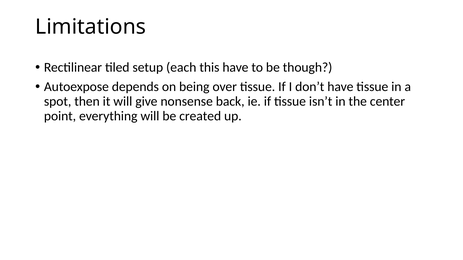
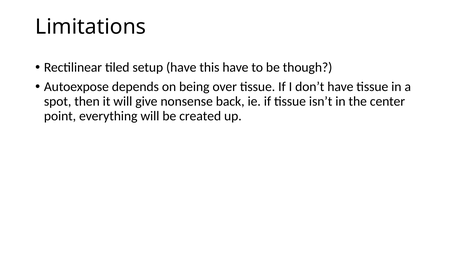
setup each: each -> have (181, 68)
